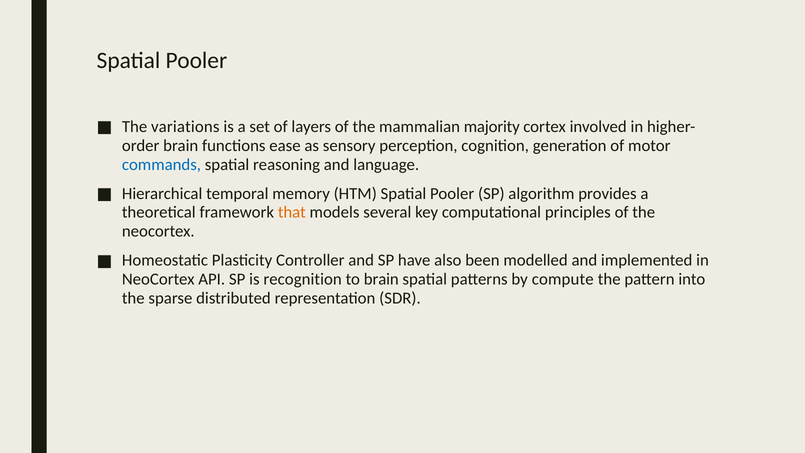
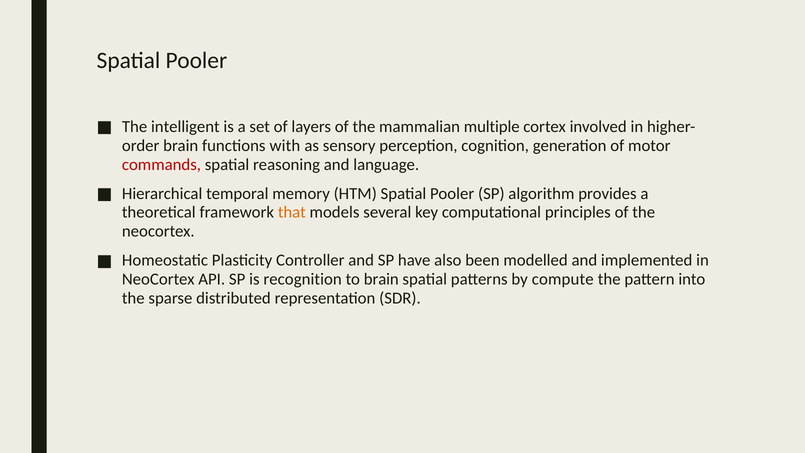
variations: variations -> intelligent (185, 127)
majority: majority -> multiple (492, 127)
ease: ease -> with (285, 146)
commands colour: blue -> red (161, 164)
